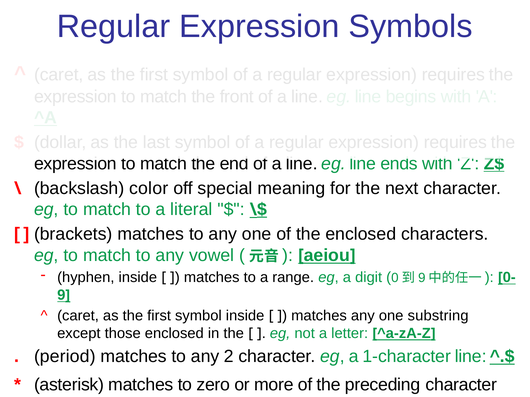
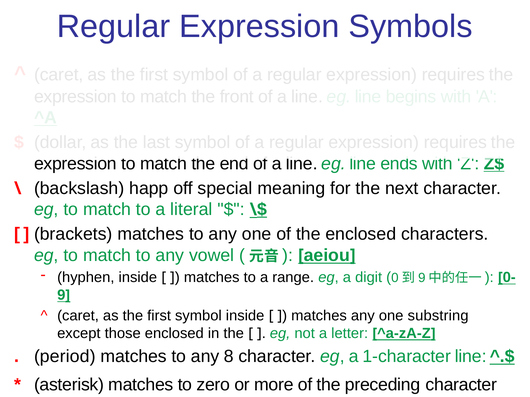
color: color -> happ (149, 189)
2: 2 -> 8 (229, 357)
